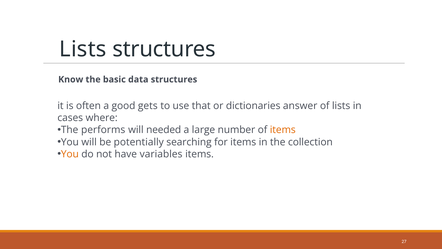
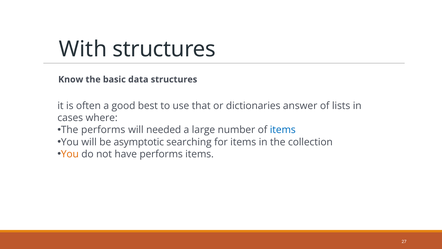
Lists: Lists -> With (83, 49)
gets: gets -> best (148, 106)
items colour: orange -> blue (283, 130)
potentially: potentially -> asymptotic (139, 142)
have variables: variables -> performs (161, 154)
